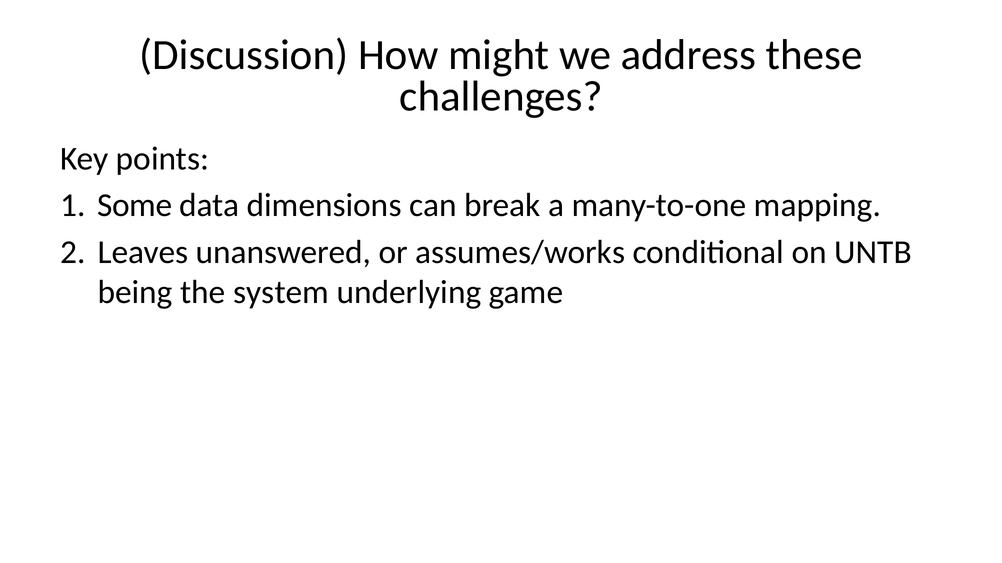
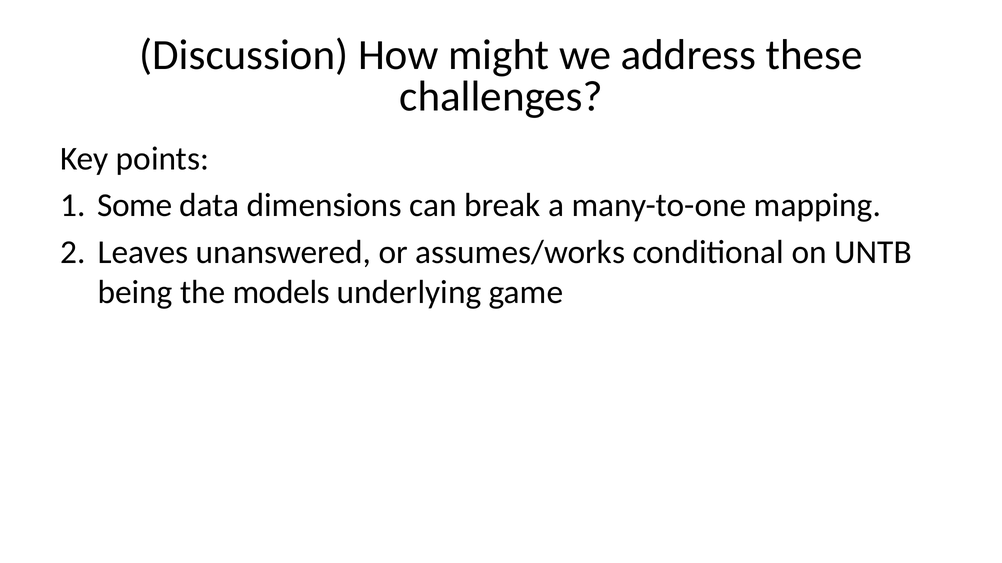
system: system -> models (281, 292)
